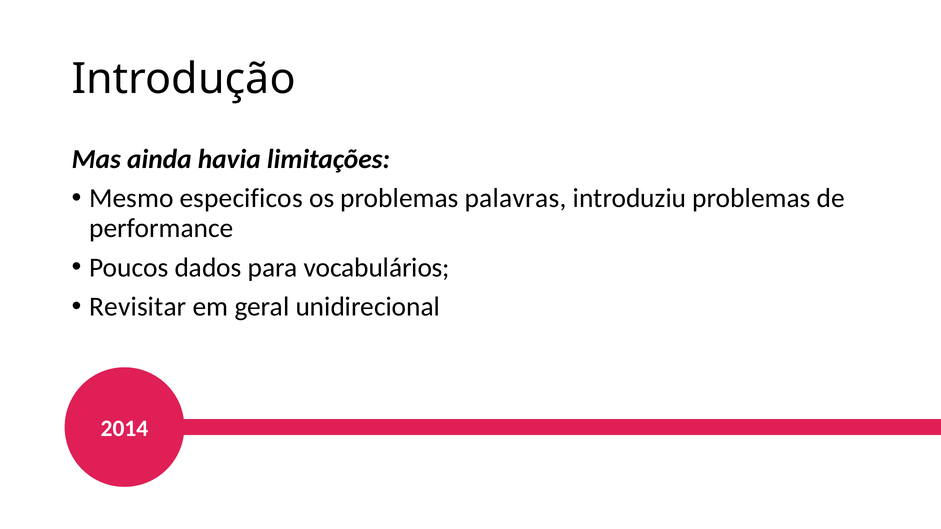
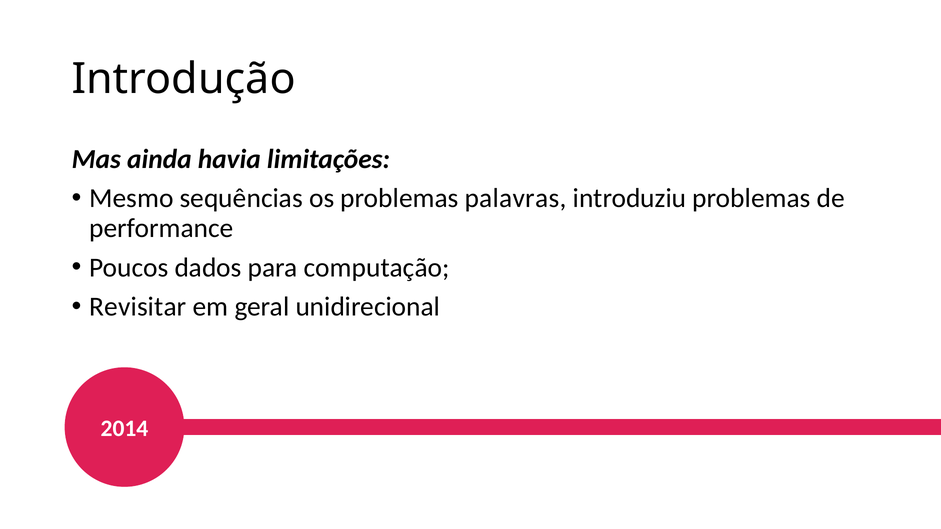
especificos: especificos -> sequências (241, 199)
vocabulários: vocabulários -> computação (377, 268)
